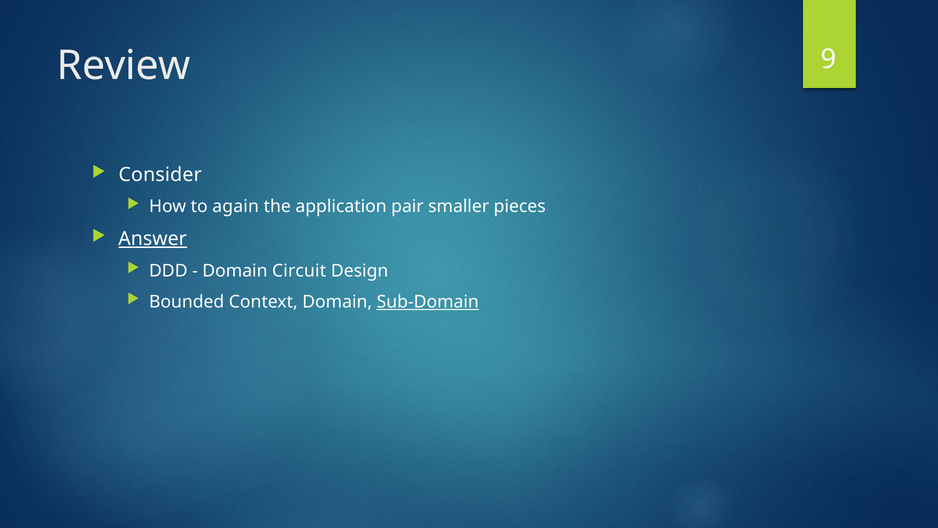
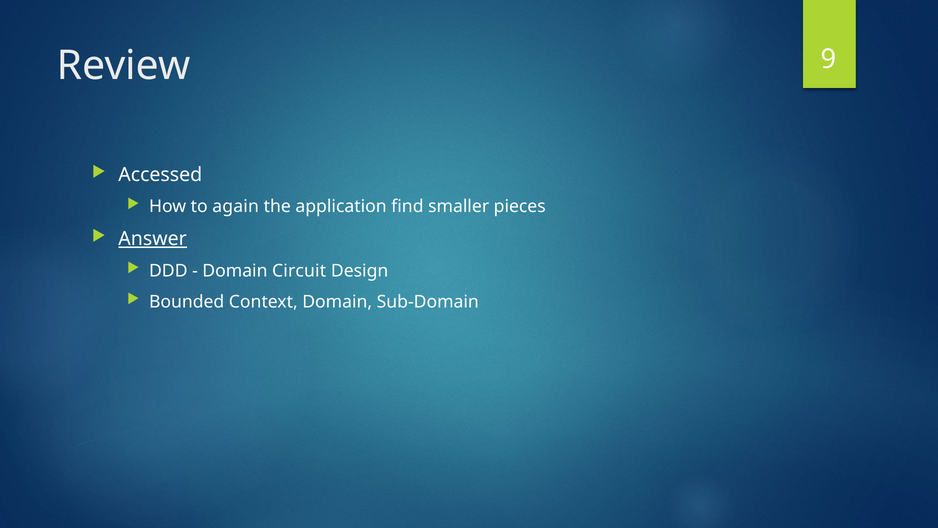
Consider: Consider -> Accessed (160, 175)
pair: pair -> find (407, 207)
Sub-Domain underline: present -> none (428, 302)
